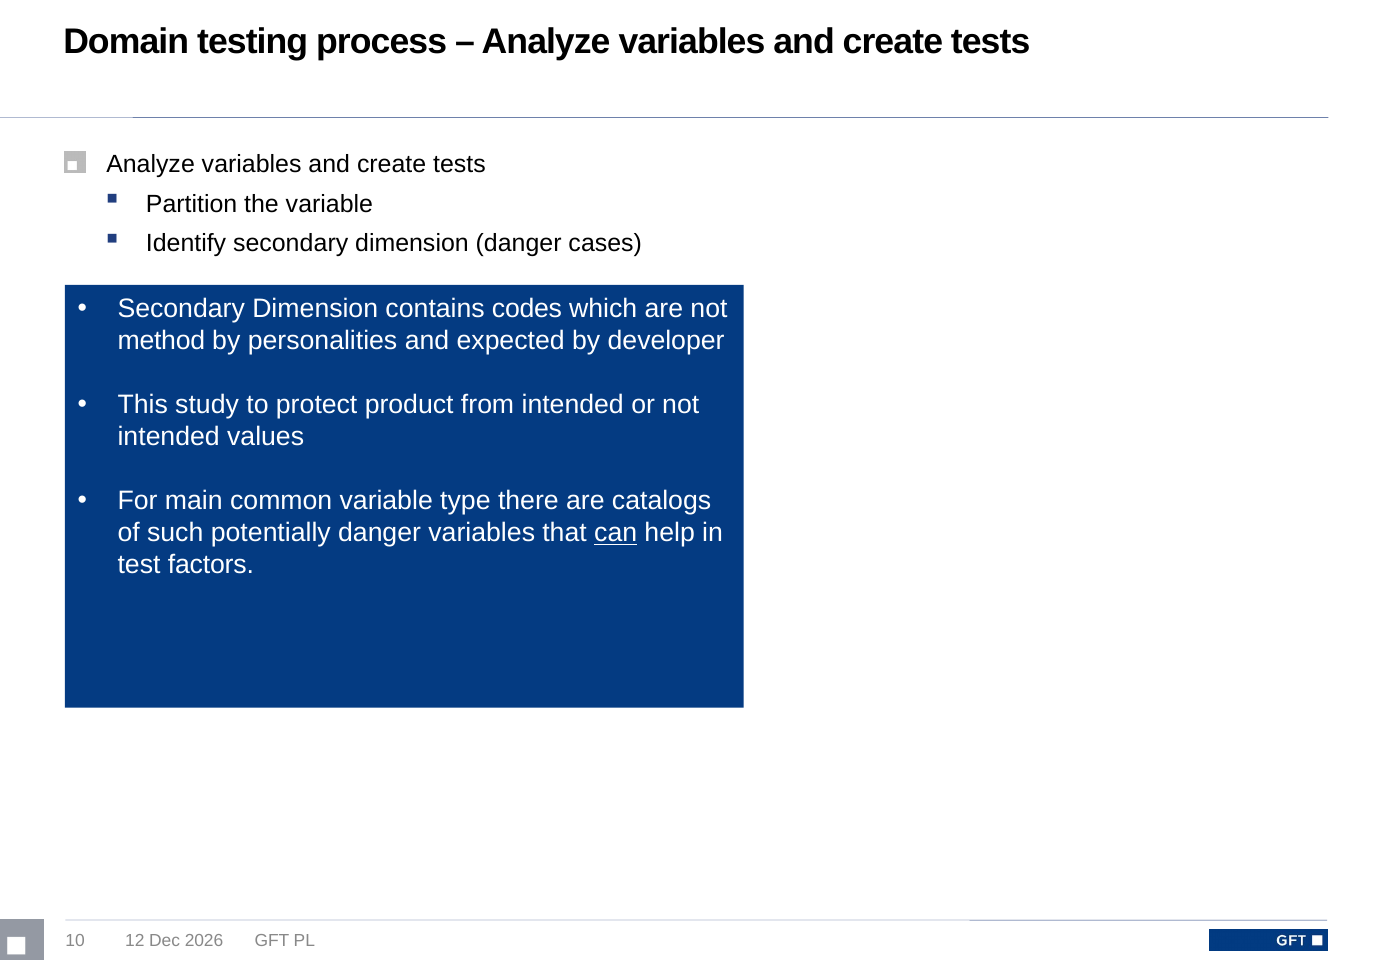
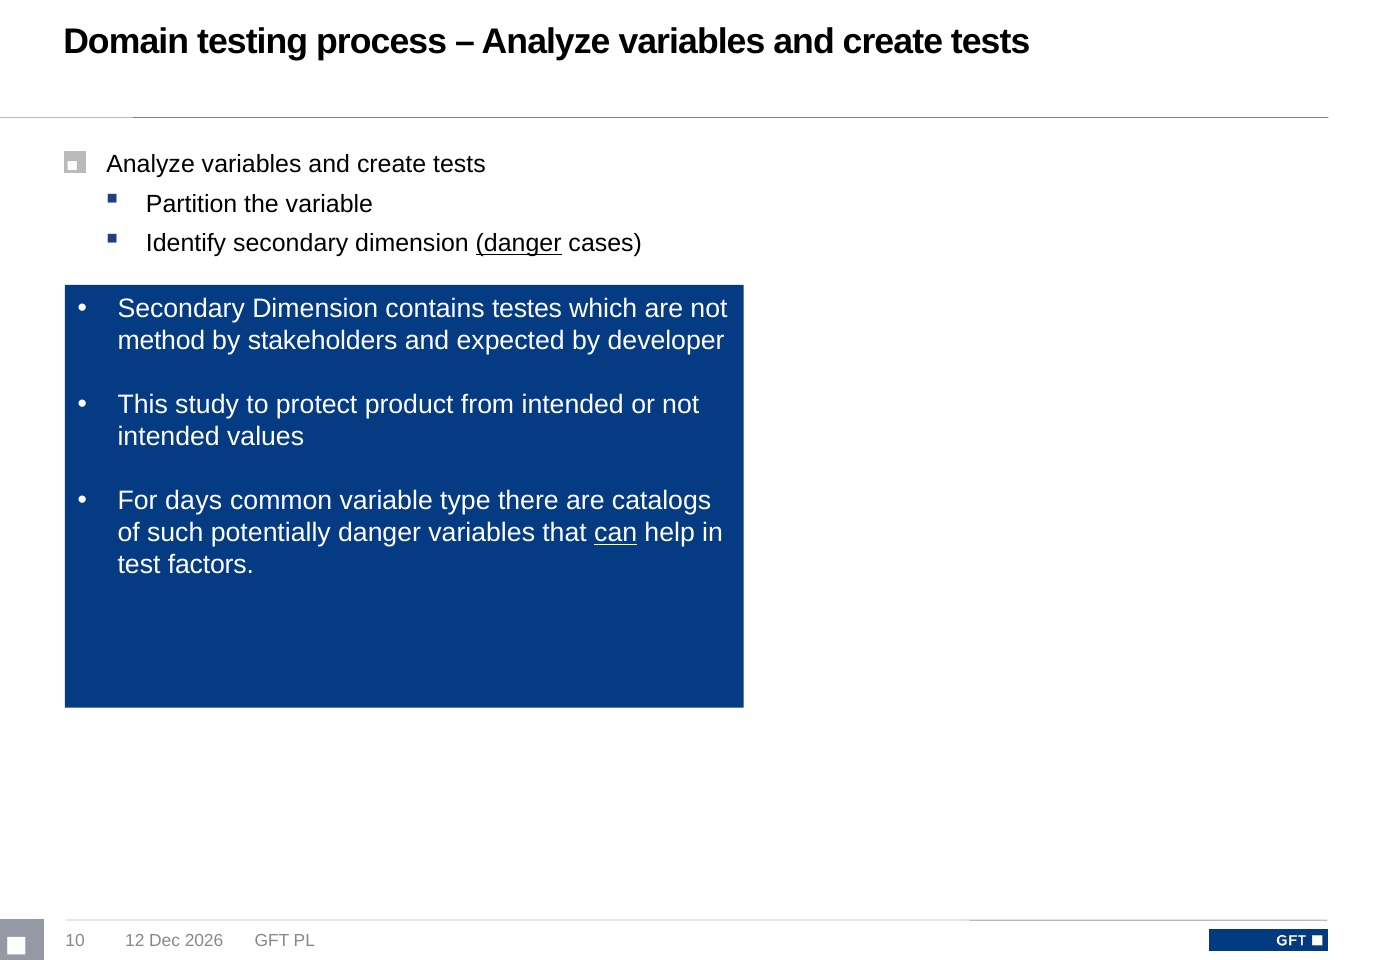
danger underline: none -> present (519, 244)
codes: codes -> testes (527, 309)
personalities: personalities -> stakeholders (323, 341)
main: main -> days (194, 501)
